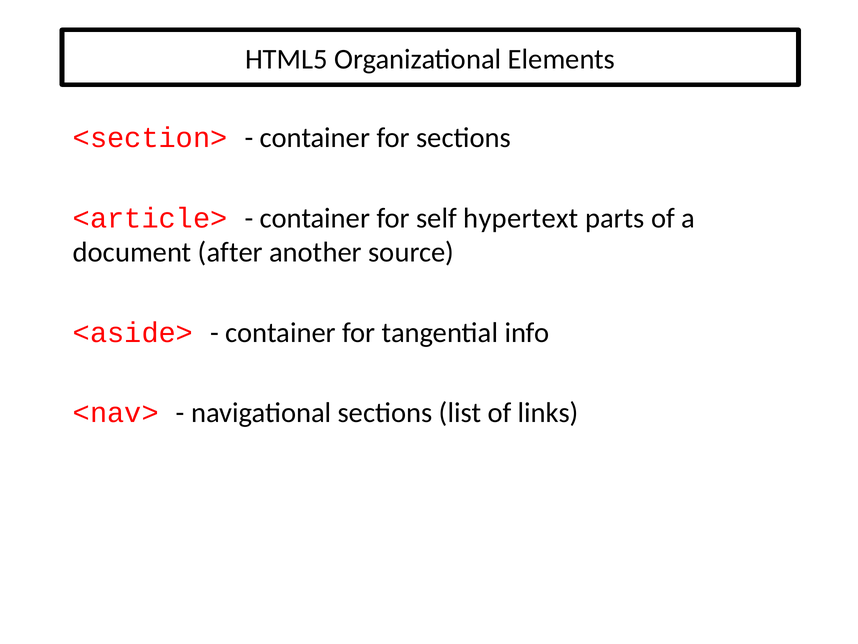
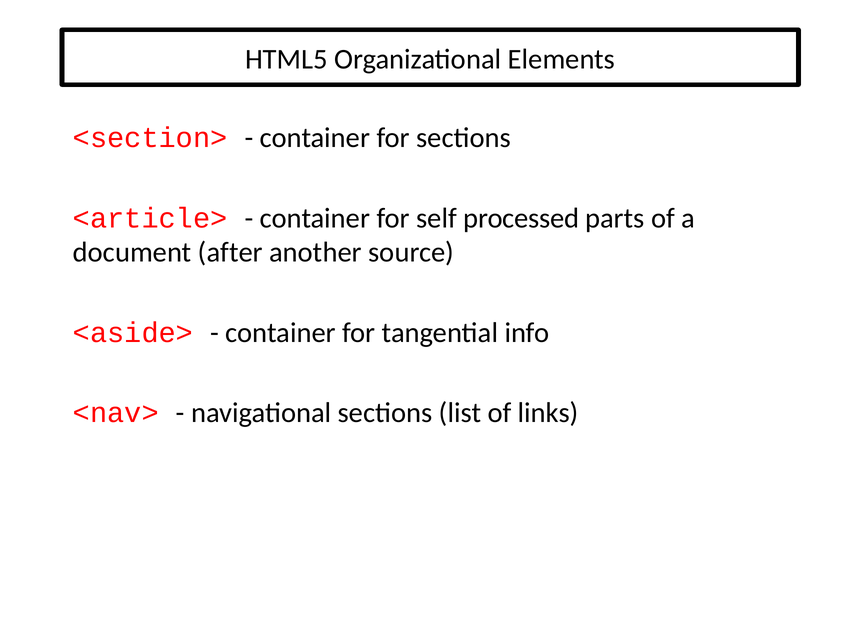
hypertext: hypertext -> processed (521, 218)
